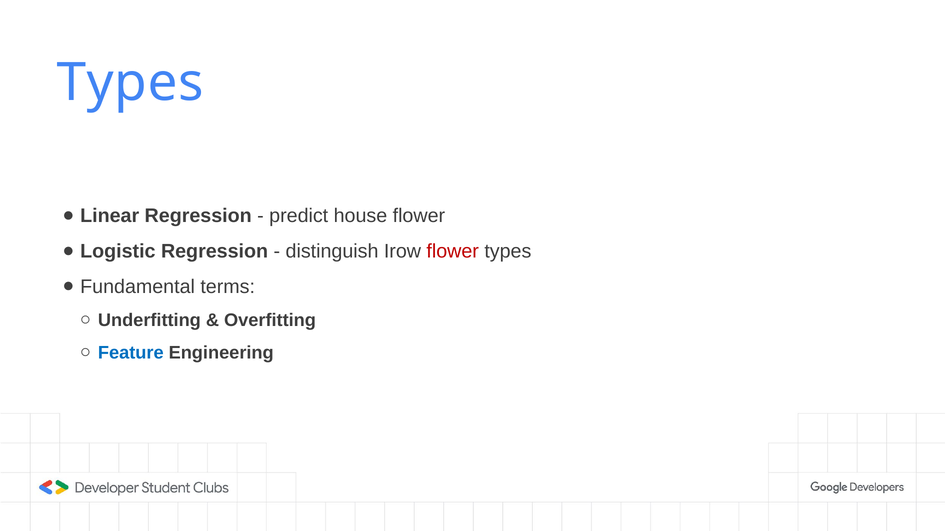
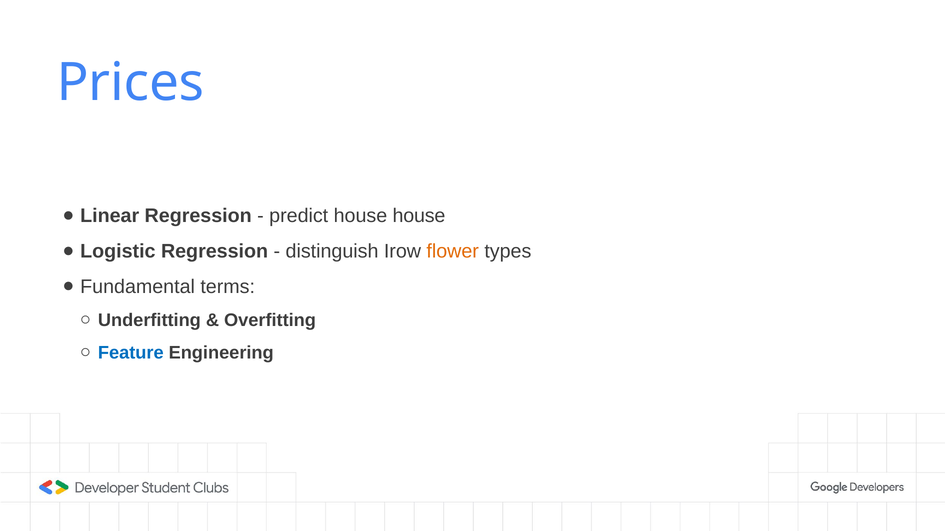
Types: Types -> Prices (130, 83)
house flower: flower -> house (419, 216)
flower colour: red -> orange (453, 251)
